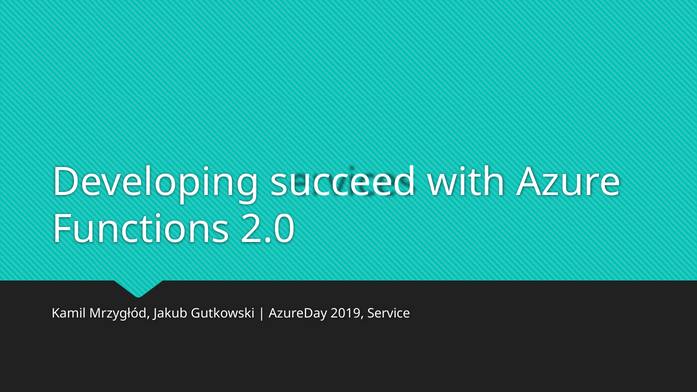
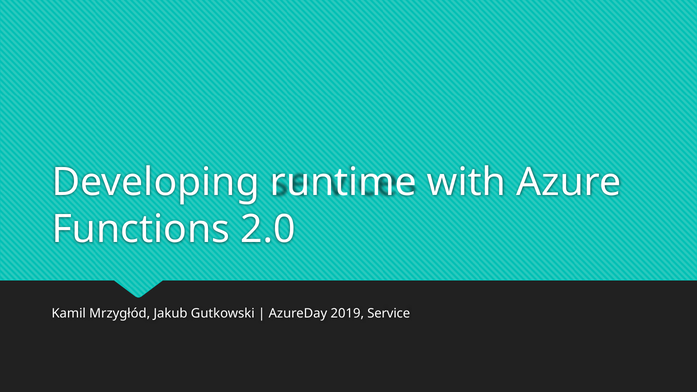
succeed: succeed -> runtime (343, 182)
